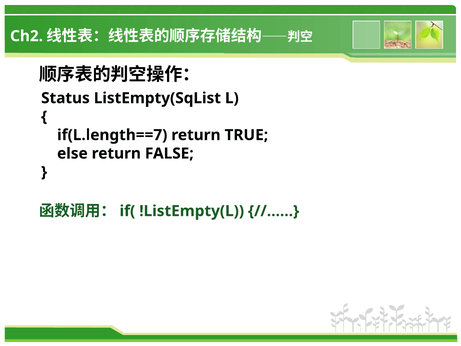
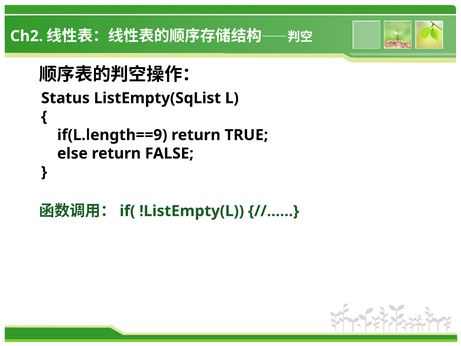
if(L.length==7: if(L.length==7 -> if(L.length==9 (112, 135)
